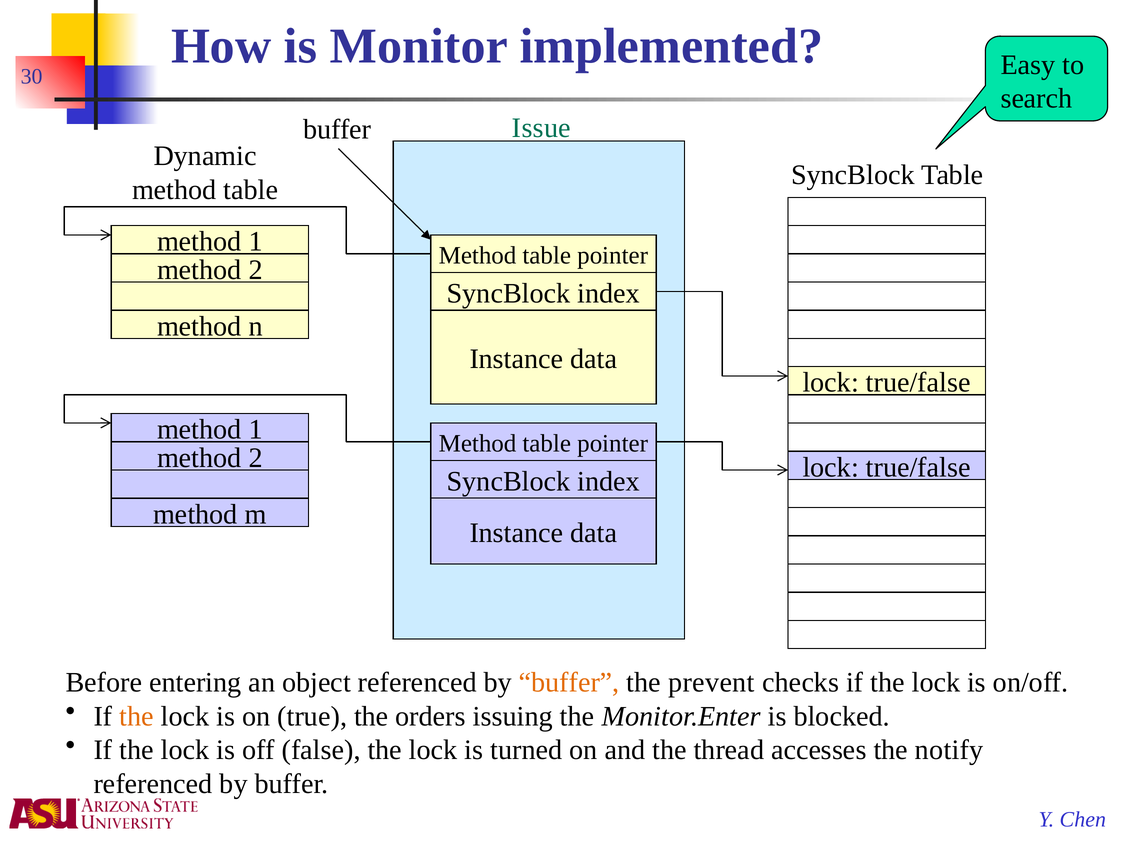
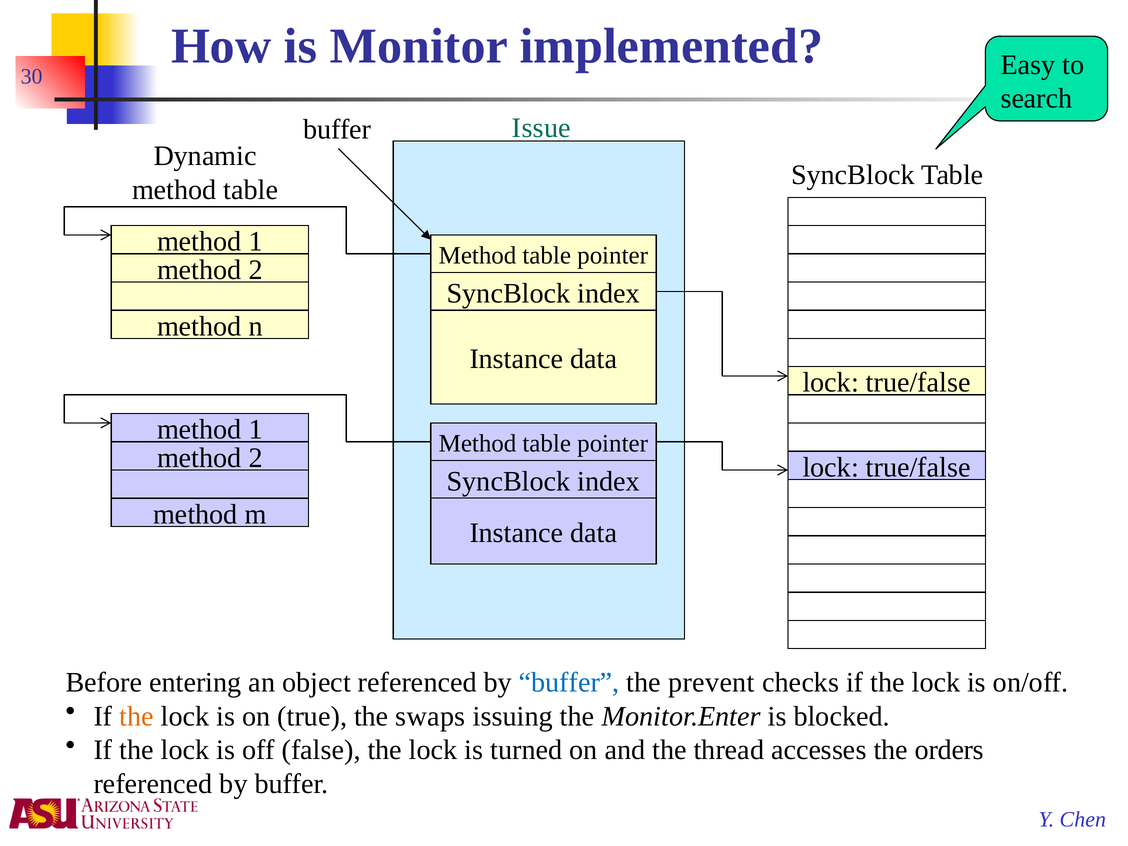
buffer colour: orange -> blue (569, 682)
orders: orders -> swaps (430, 716)
notify: notify -> orders (949, 750)
